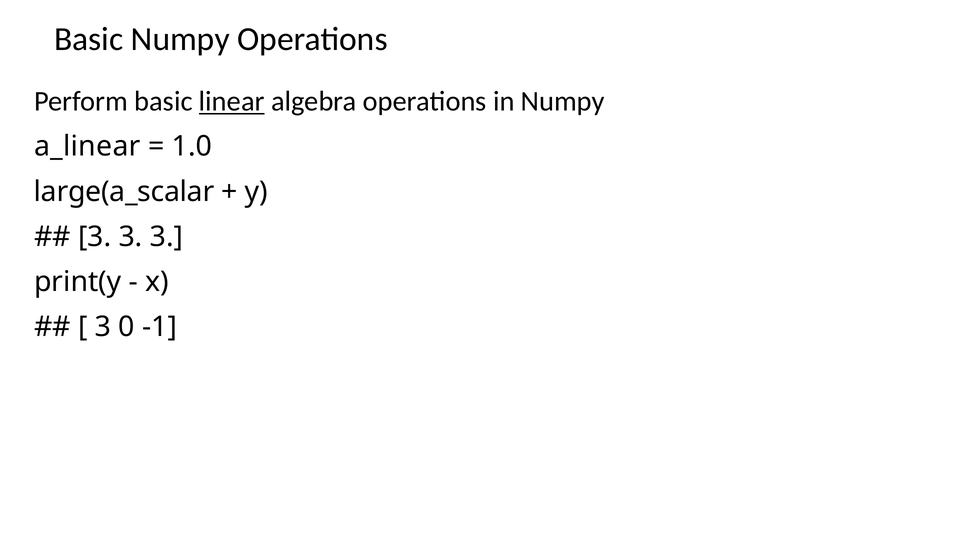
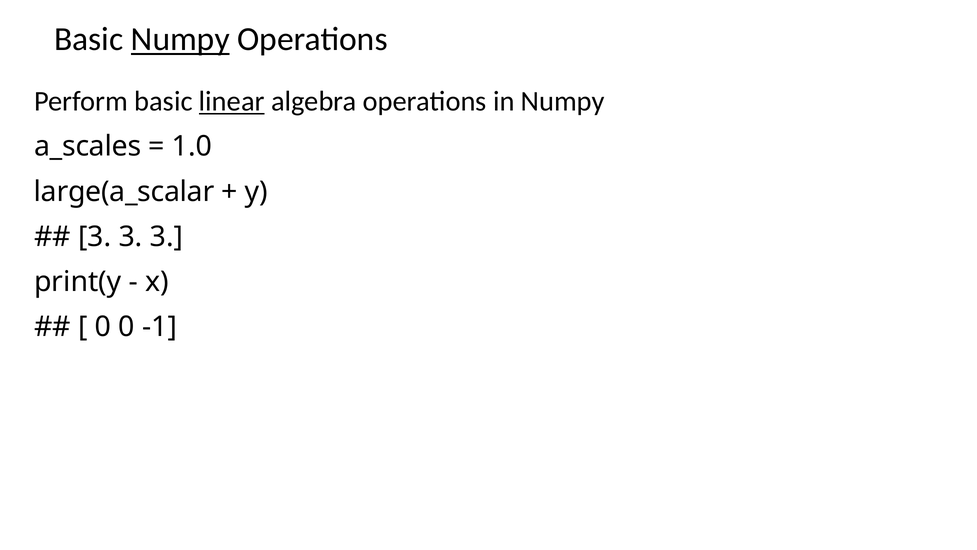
Numpy underline: none -> present (180, 39)
a_linear: a_linear -> a_scales (88, 146)
3: 3 -> 0 (103, 326)
